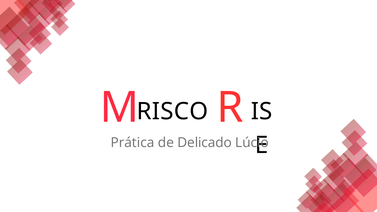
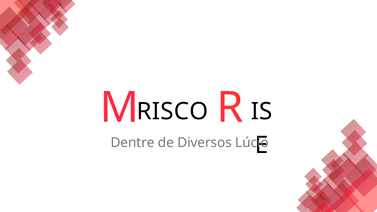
Prática: Prática -> Dentre (133, 143)
Delicado: Delicado -> Diversos (205, 143)
